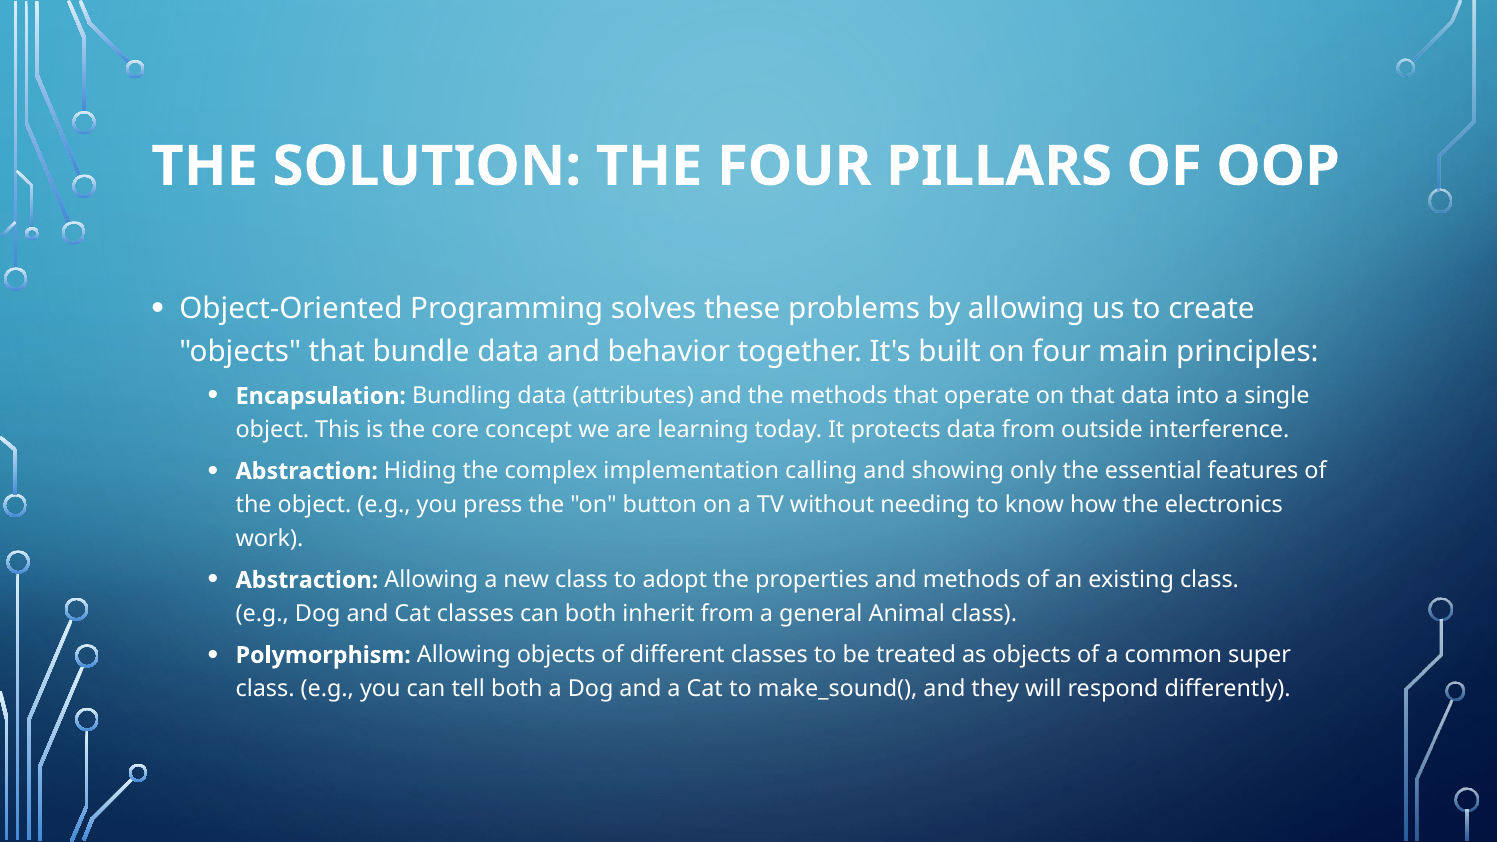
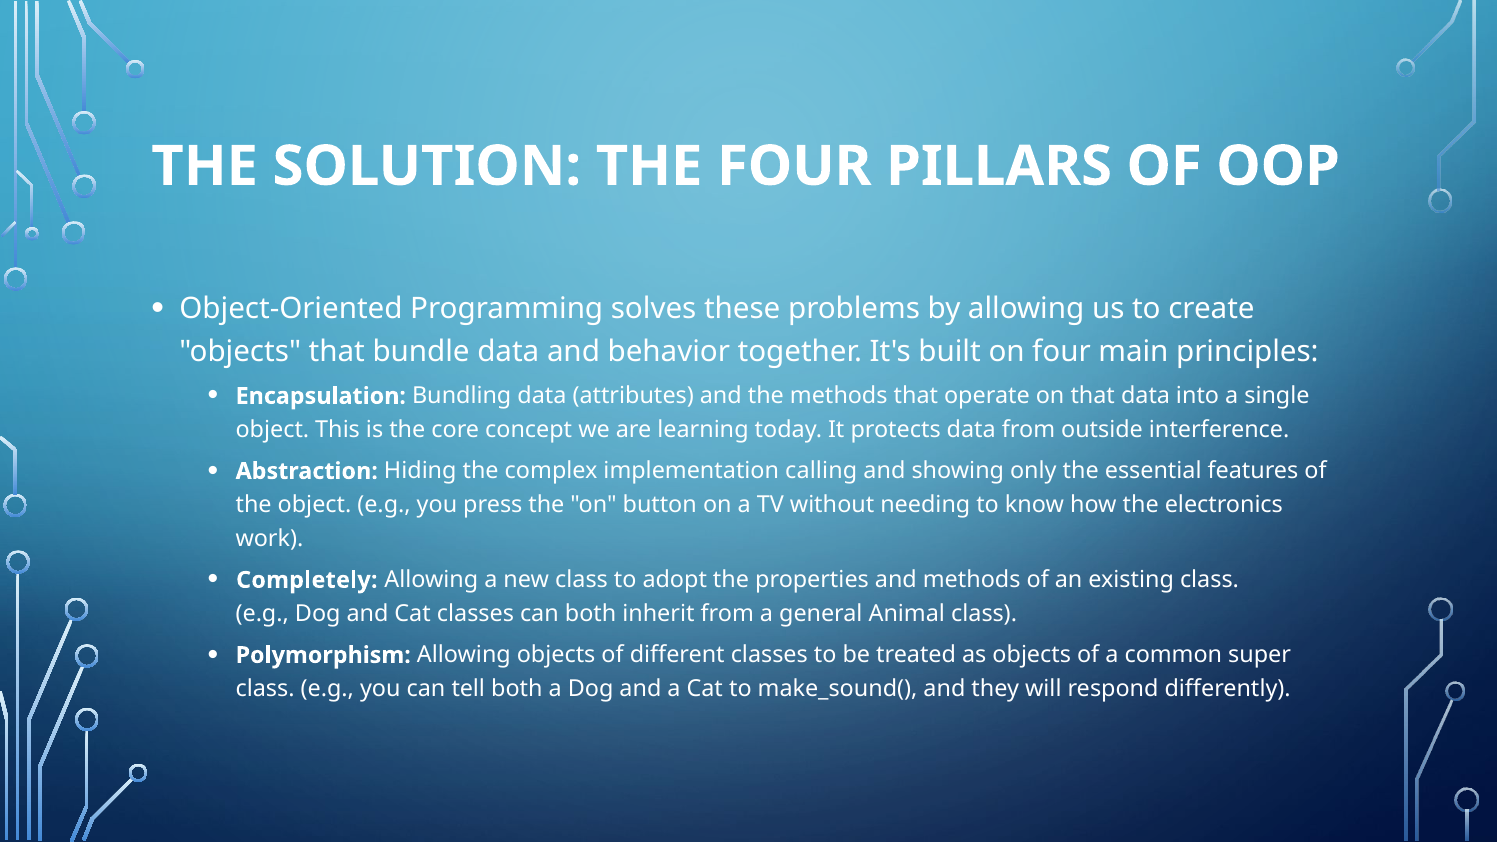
Abstraction: Abstraction -> Completely (307, 580)
